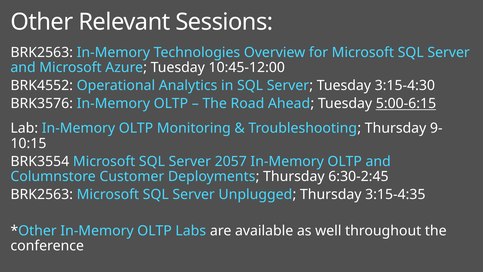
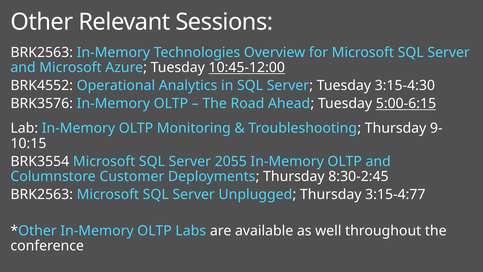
10:45-12:00 underline: none -> present (247, 68)
2057: 2057 -> 2055 (231, 161)
6:30-2:45: 6:30-2:45 -> 8:30-2:45 (358, 176)
3:15-4:35: 3:15-4:35 -> 3:15-4:77 (395, 194)
